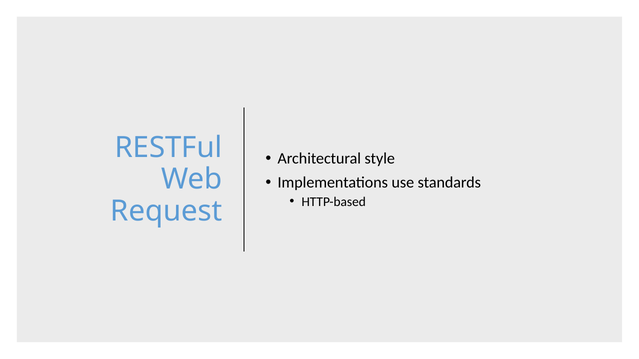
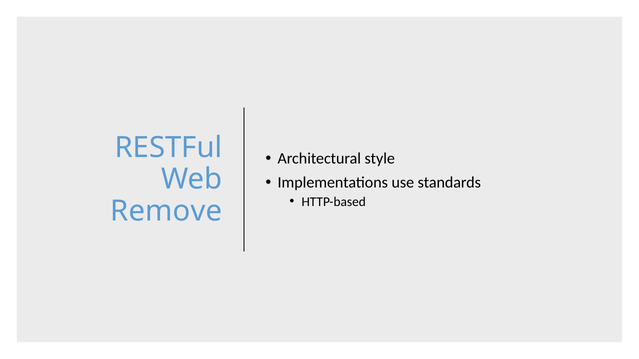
Request: Request -> Remove (166, 211)
